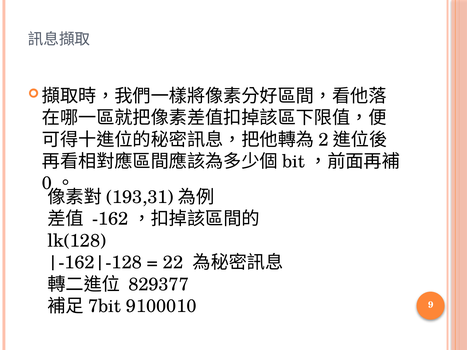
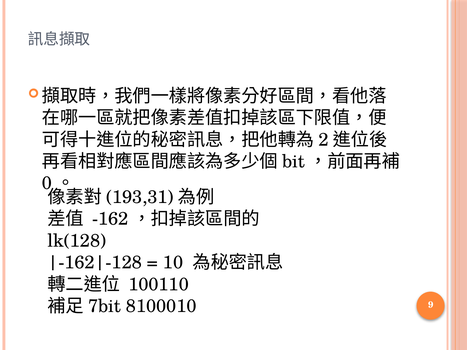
22: 22 -> 10 (173, 263)
829377: 829377 -> 100110 (159, 285)
9100010: 9100010 -> 8100010 (161, 306)
